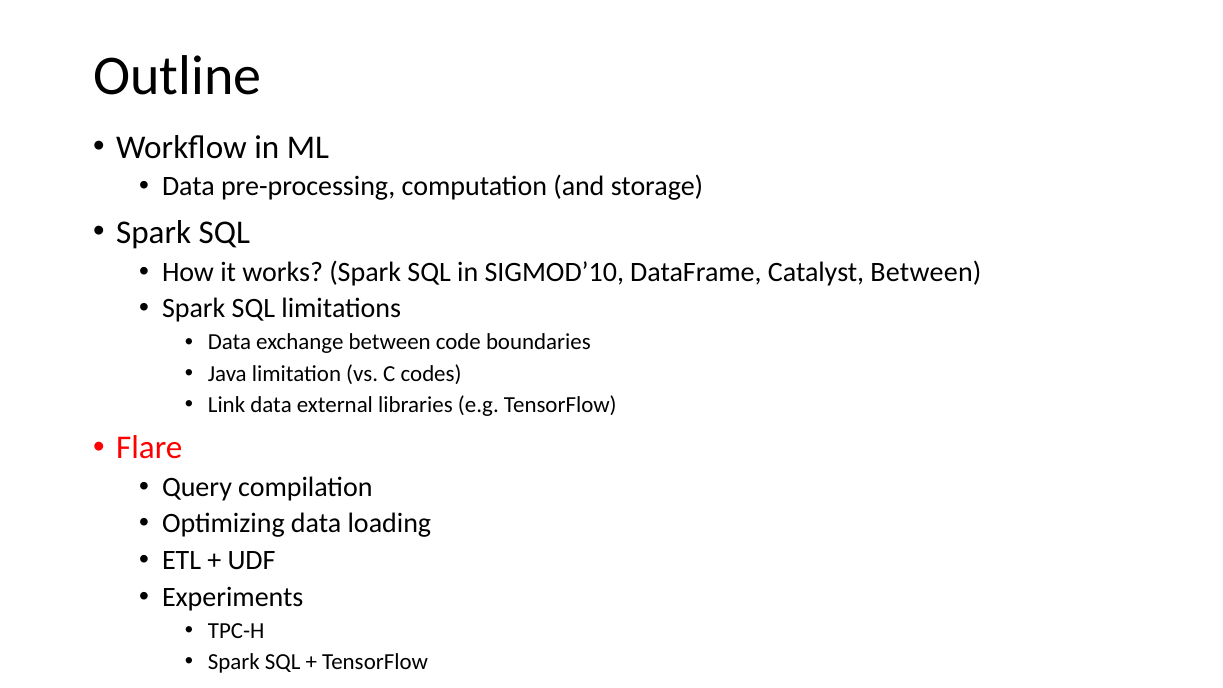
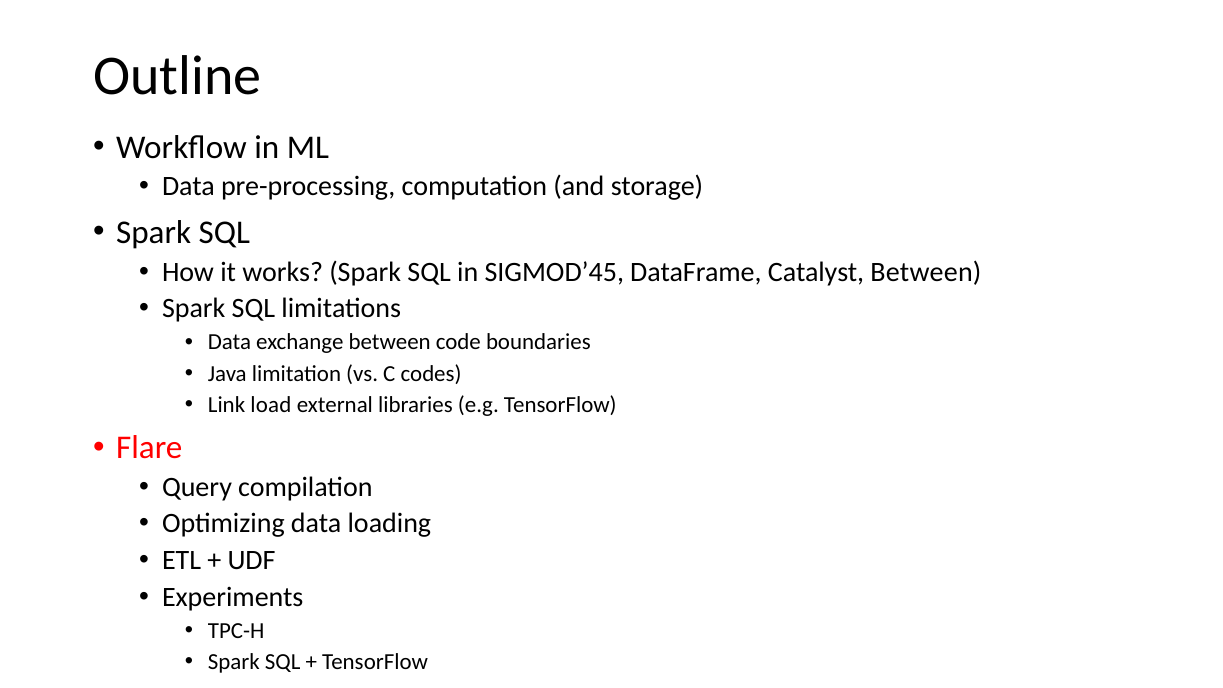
SIGMOD’10: SIGMOD’10 -> SIGMOD’45 (554, 272)
Link data: data -> load (271, 405)
